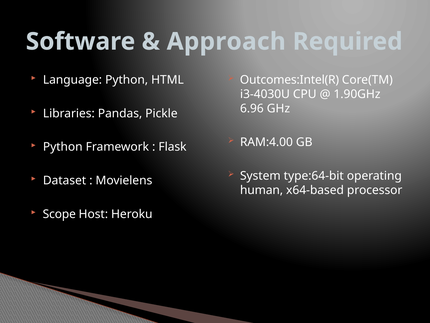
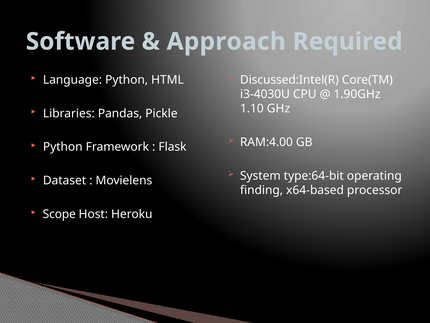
Outcomes:Intel(R: Outcomes:Intel(R -> Discussed:Intel(R (289, 80)
6.96: 6.96 -> 1.10 (252, 109)
human: human -> finding (262, 190)
